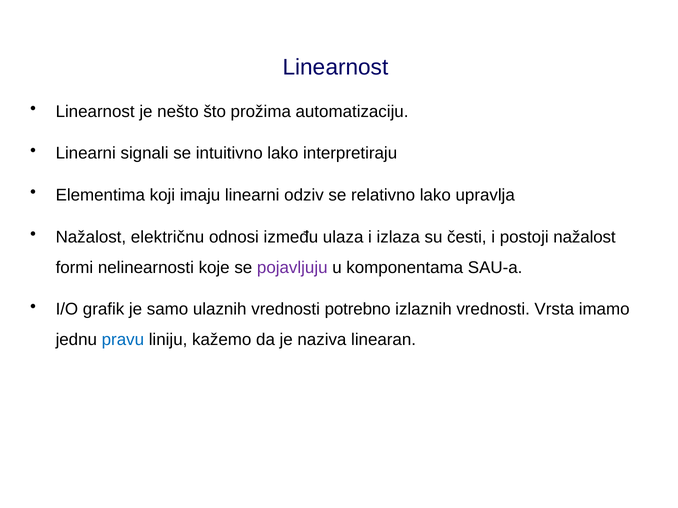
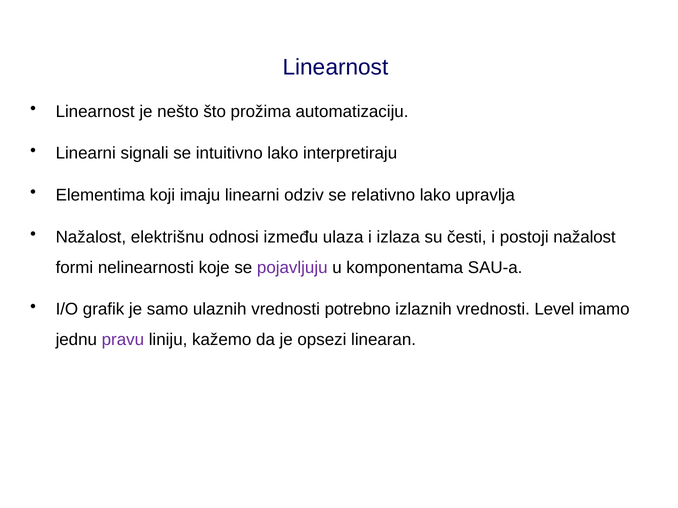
električnu: električnu -> elektrišnu (168, 237)
Vrsta: Vrsta -> Level (554, 310)
pravu colour: blue -> purple (123, 340)
naziva: naziva -> opsezi (322, 340)
